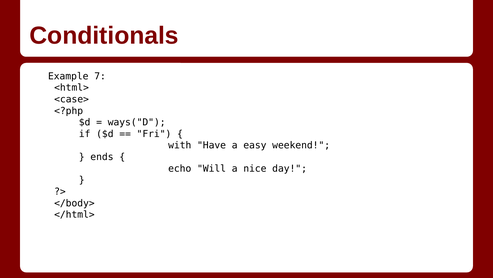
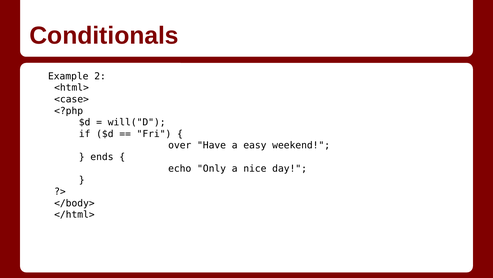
7: 7 -> 2 (100, 76)
ways("D: ways("D -> will("D (137, 122)
with: with -> over (180, 145)
Will: Will -> Only (212, 168)
